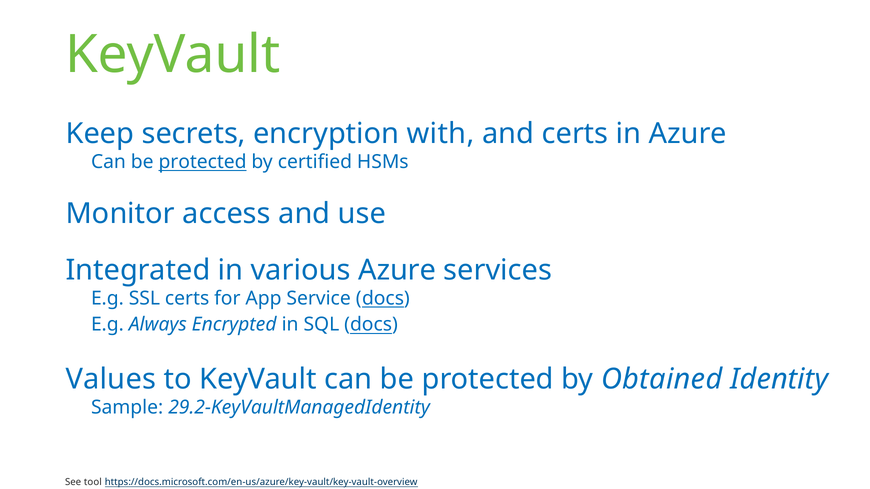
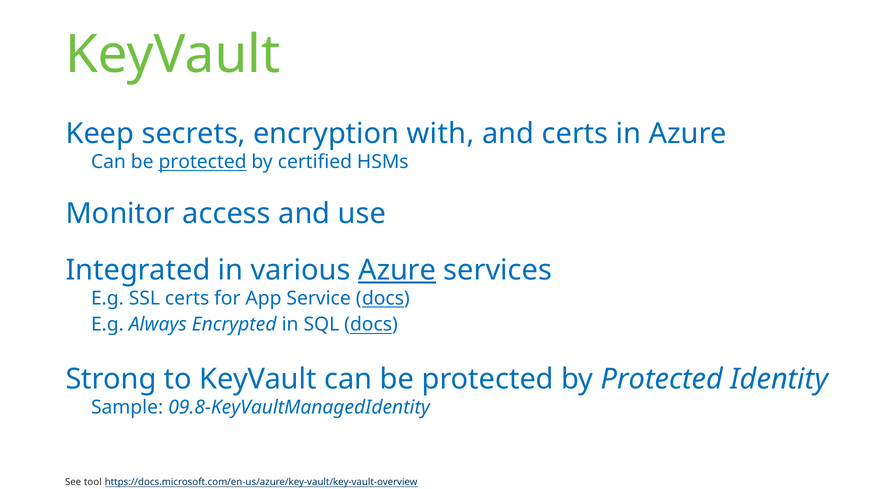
Azure underline: none -> present (397, 270)
Values: Values -> Strong (111, 379)
by Obtained: Obtained -> Protected (662, 379)
29.2-KeyVaultManagedIdentity: 29.2-KeyVaultManagedIdentity -> 09.8-KeyVaultManagedIdentity (299, 408)
